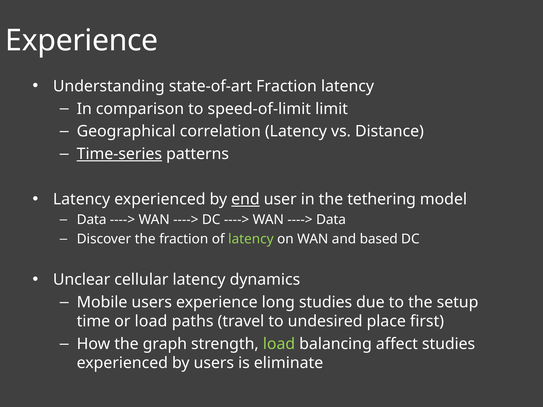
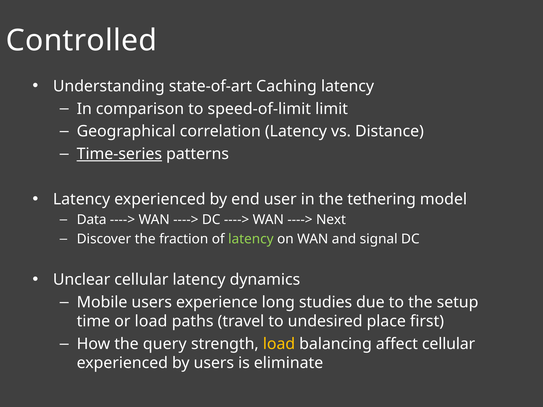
Experience: Experience -> Controlled (81, 40)
state-of-art Fraction: Fraction -> Caching (286, 86)
end underline: present -> none (245, 199)
Data: Data -> Next (331, 220)
based: based -> signal (379, 239)
graph: graph -> query (165, 344)
load colour: light green -> yellow (279, 344)
affect studies: studies -> cellular (449, 344)
